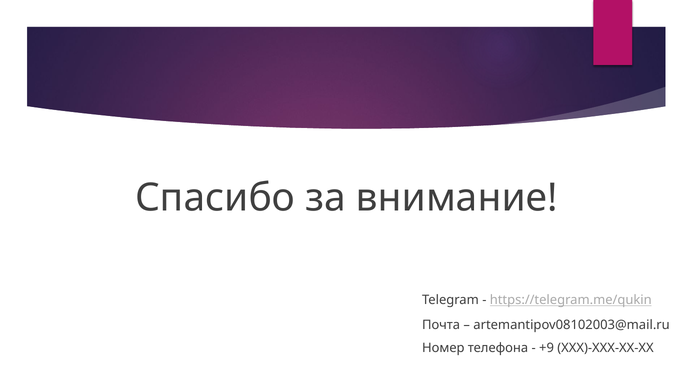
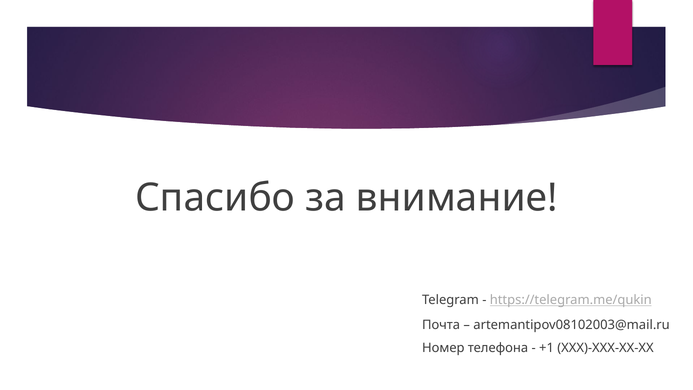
+9: +9 -> +1 (547, 348)
